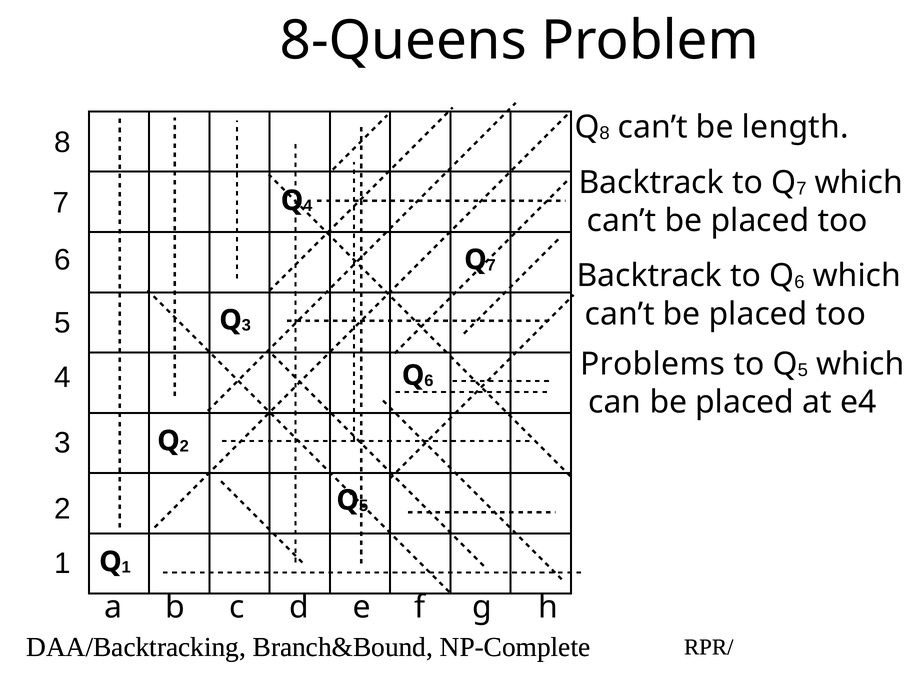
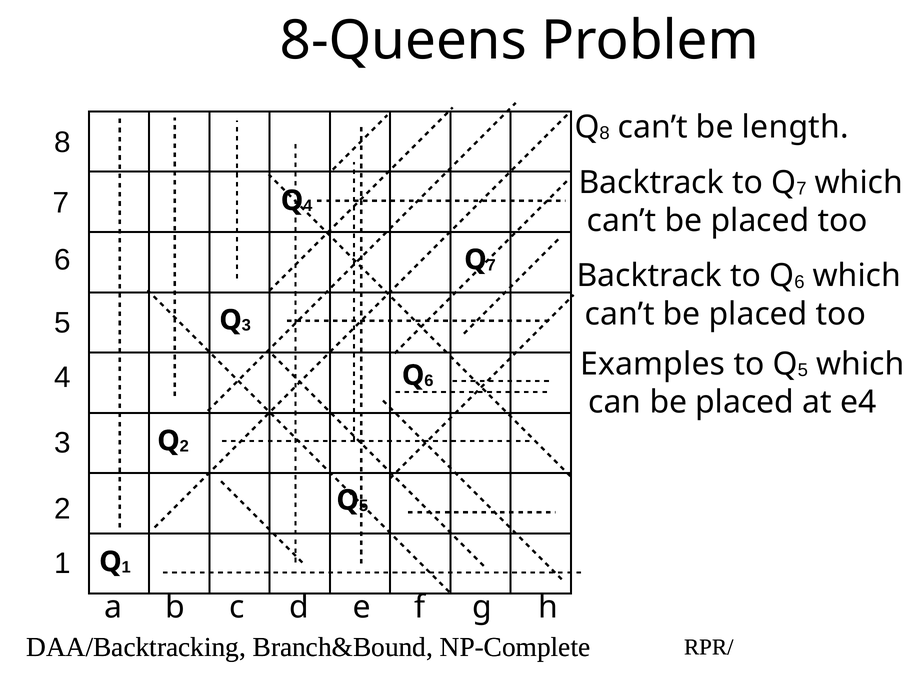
Problems: Problems -> Examples (653, 364)
